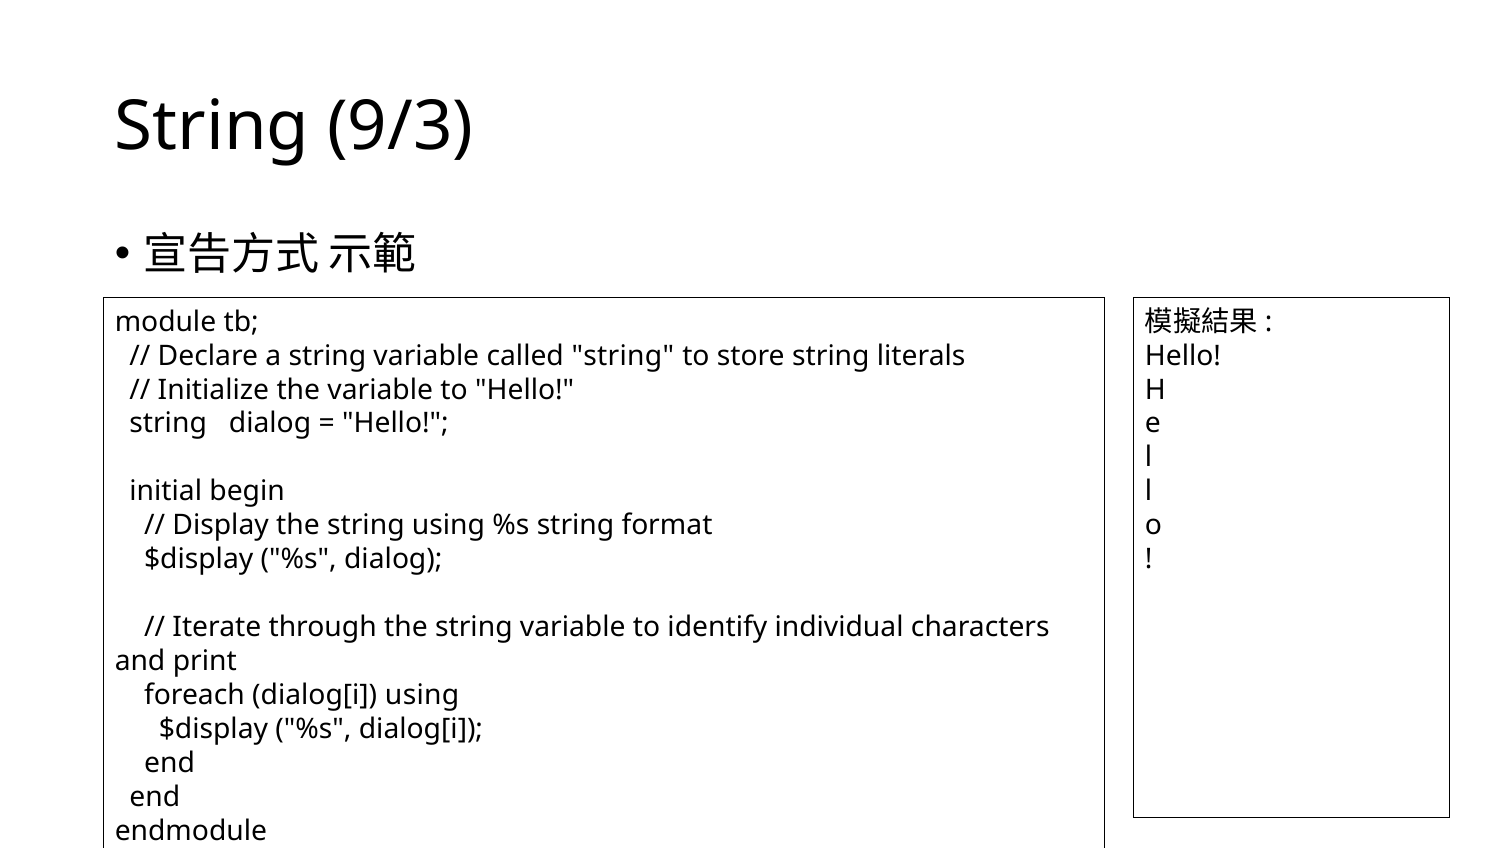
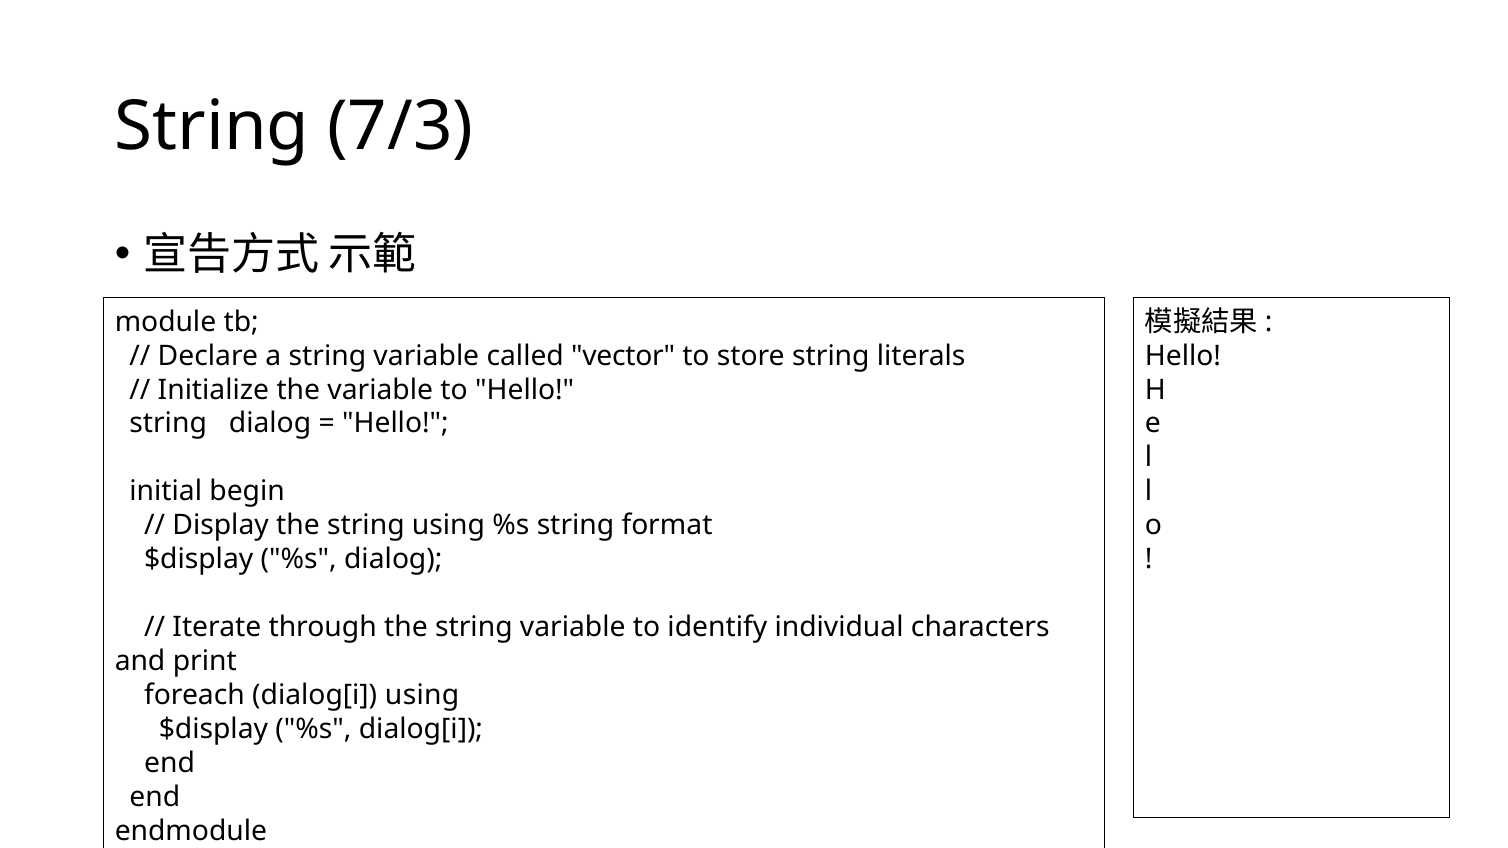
9/3: 9/3 -> 7/3 (400, 127)
called string: string -> vector (623, 356)
